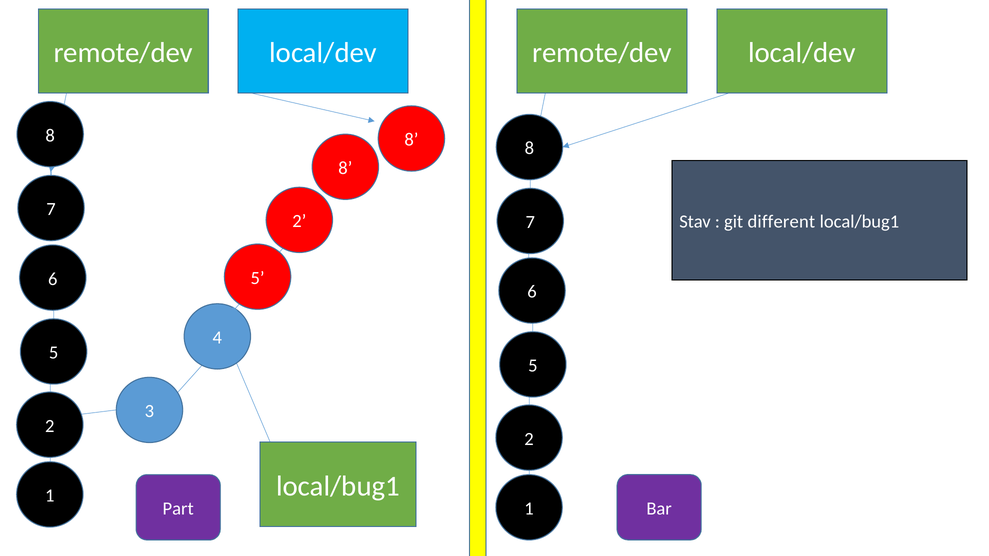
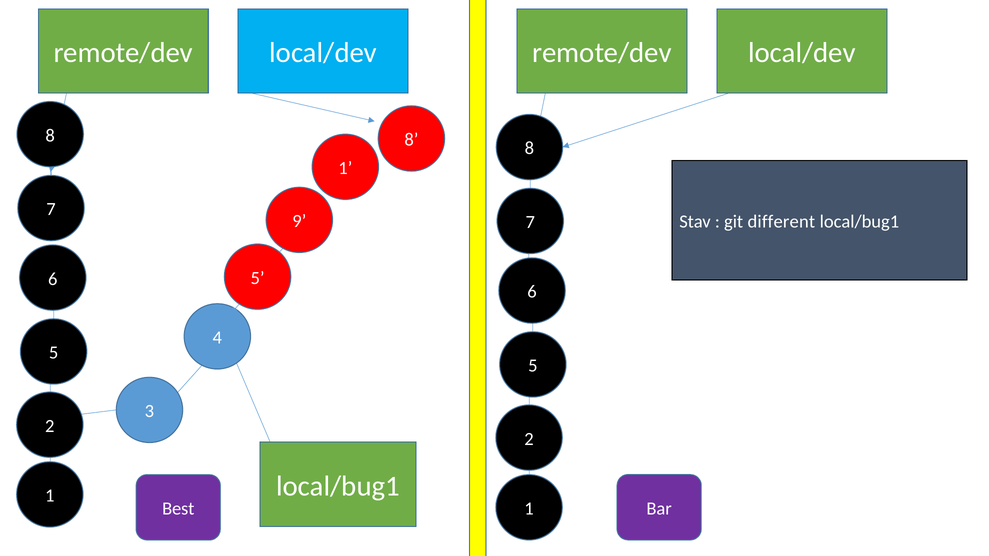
8: 8 -> 1 (345, 168)
2: 2 -> 9 (299, 221)
Part: Part -> Best (178, 509)
